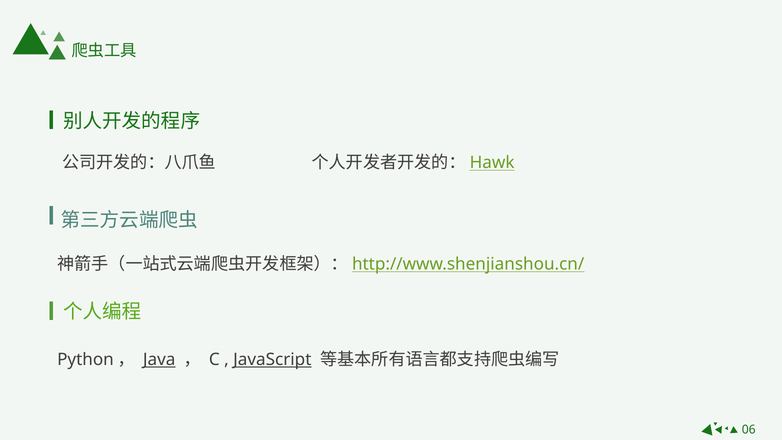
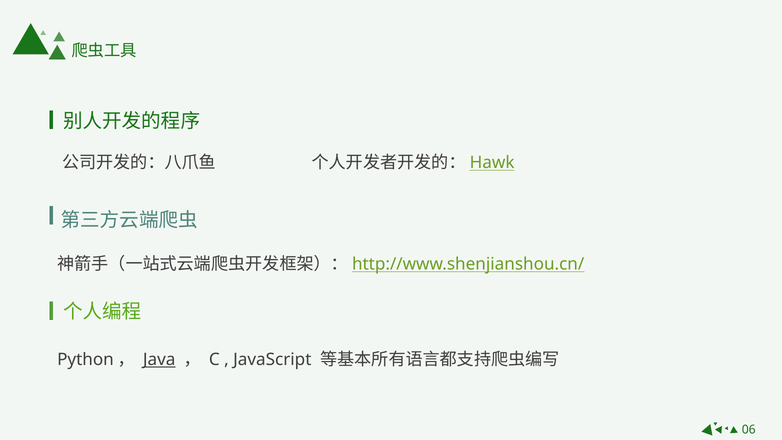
JavaScript underline: present -> none (272, 360)
